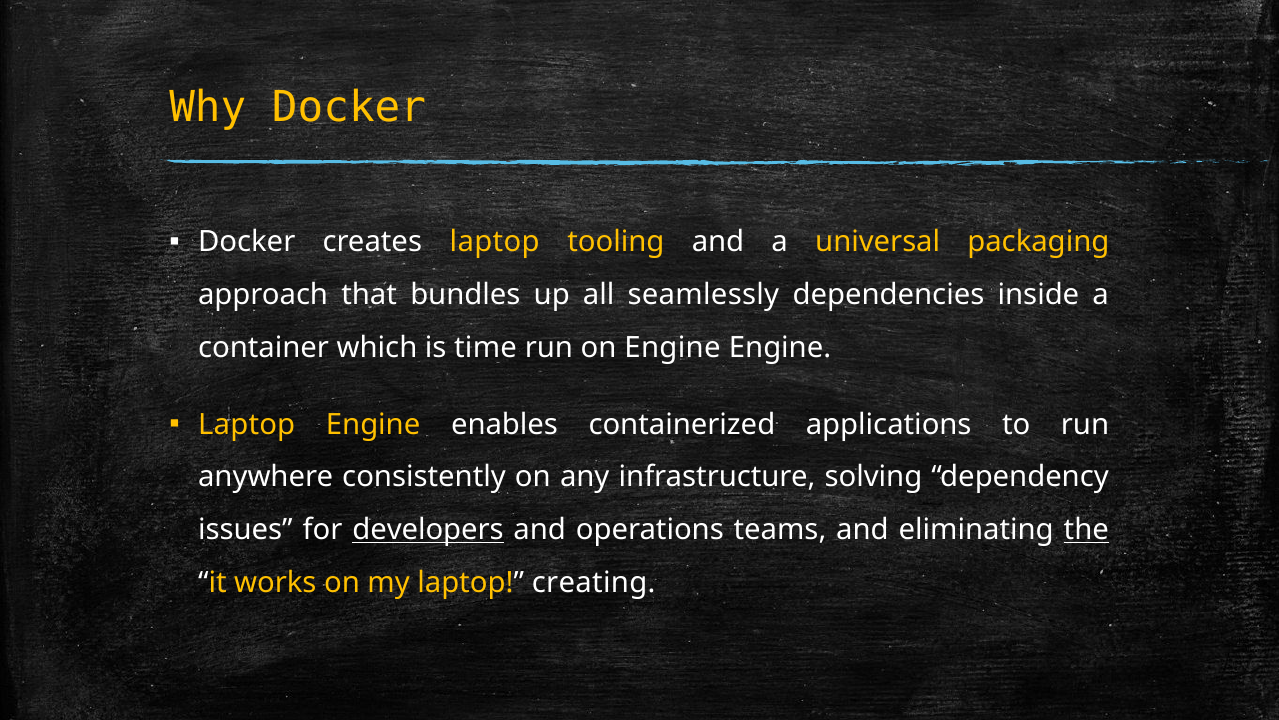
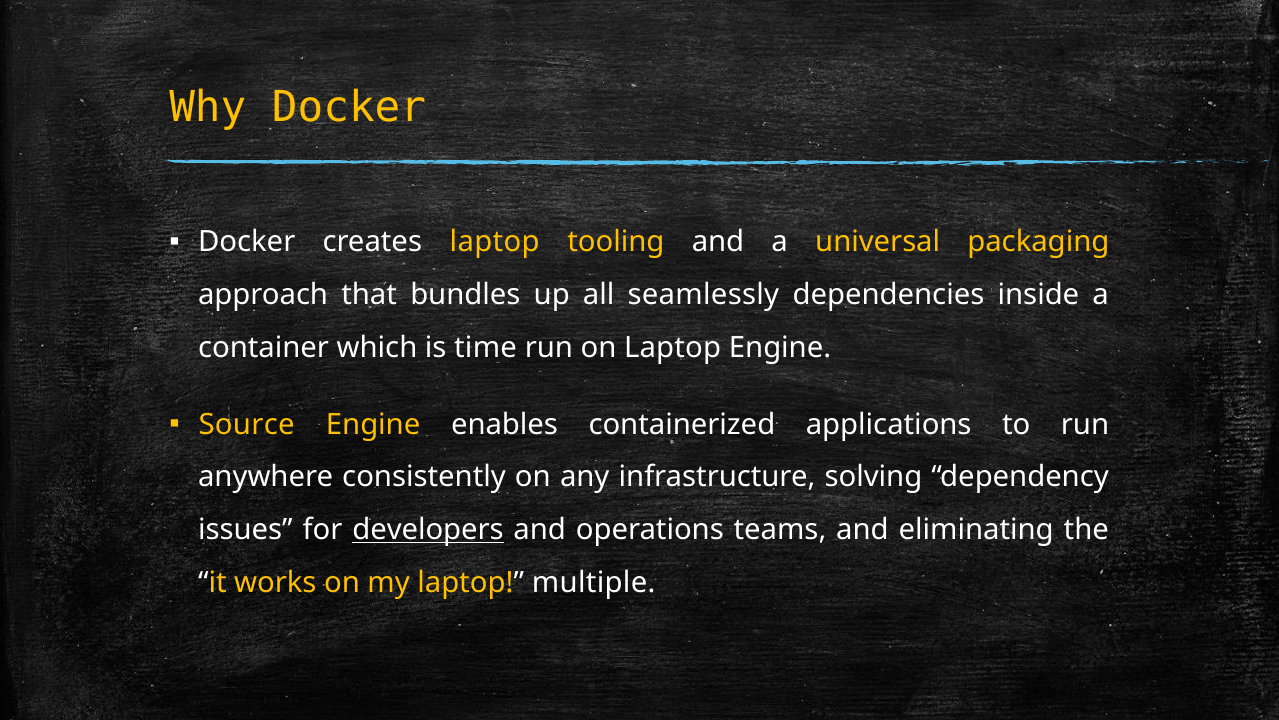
on Engine: Engine -> Laptop (673, 347)
Laptop: Laptop -> Source (247, 424)
the underline: present -> none (1086, 530)
creating: creating -> multiple (594, 582)
